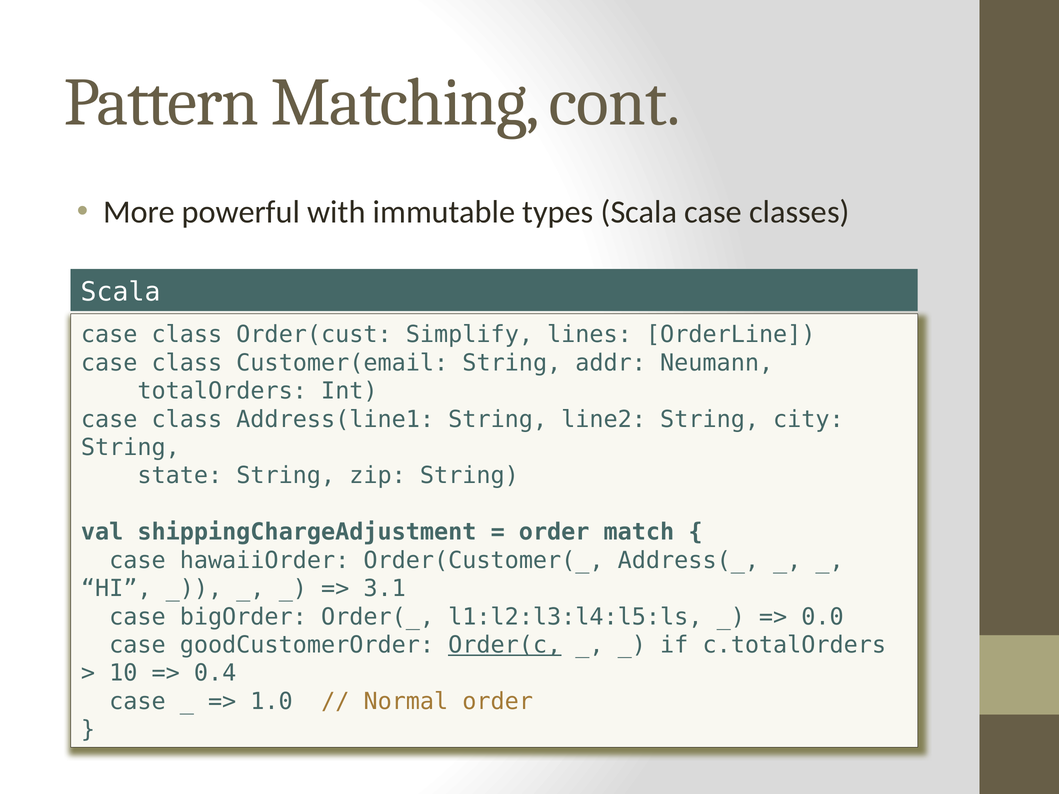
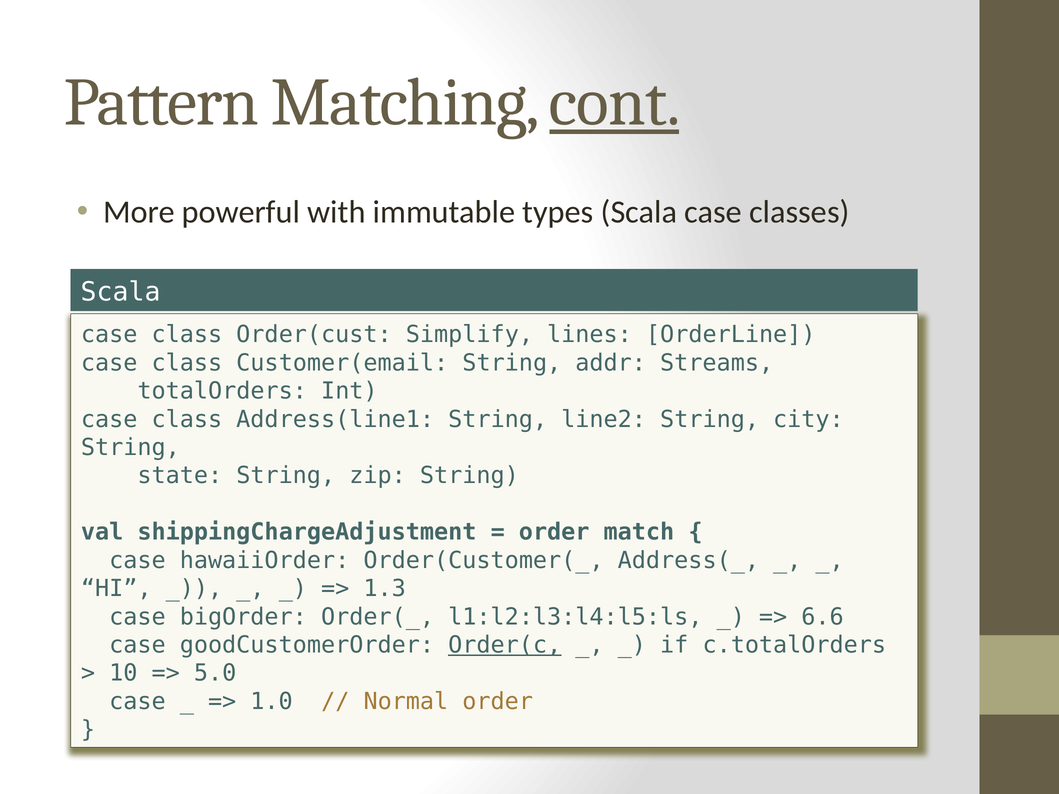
cont underline: none -> present (615, 103)
Neumann: Neumann -> Streams (717, 363)
3.1: 3.1 -> 1.3 (385, 589)
0.0: 0.0 -> 6.6 (823, 617)
0.4: 0.4 -> 5.0 (215, 673)
